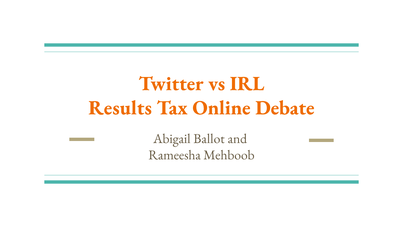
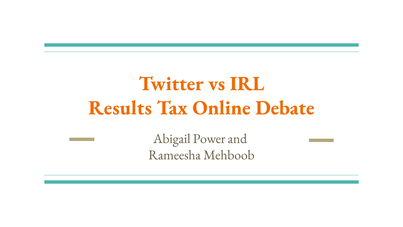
Ballot: Ballot -> Power (209, 139)
